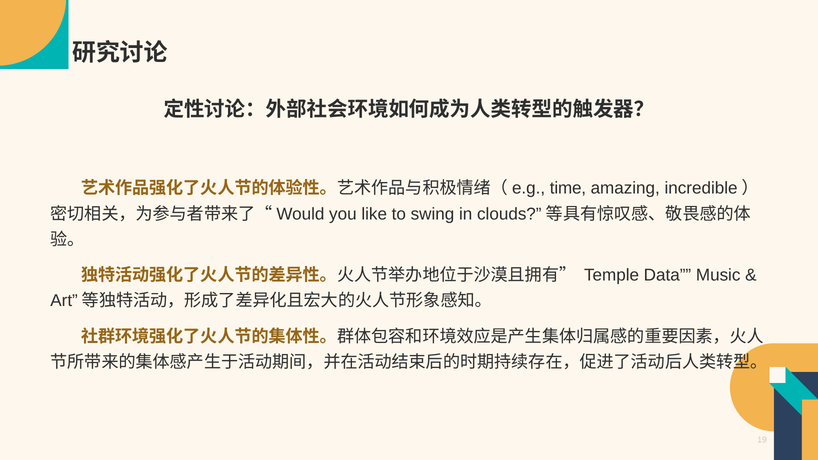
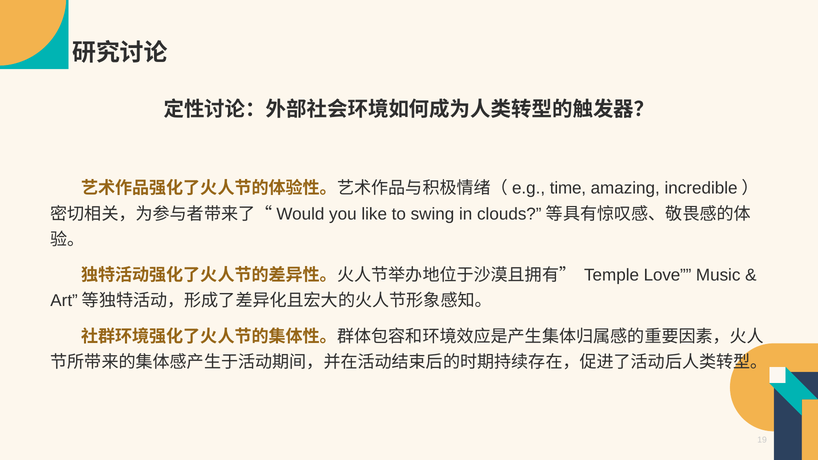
Data: Data -> Love (668, 275)
